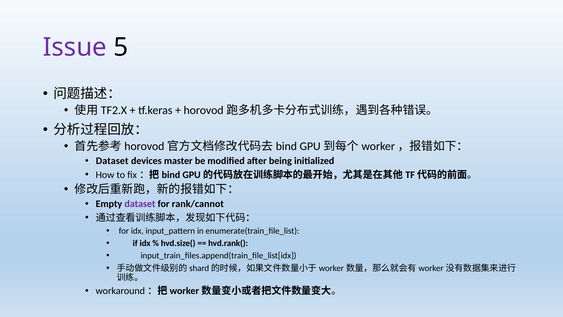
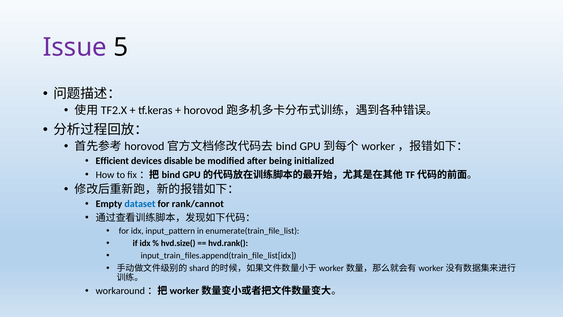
Dataset: Dataset -> Efficient (112, 161)
master: master -> disable (178, 161)
dataset colour: purple -> blue (140, 204)
